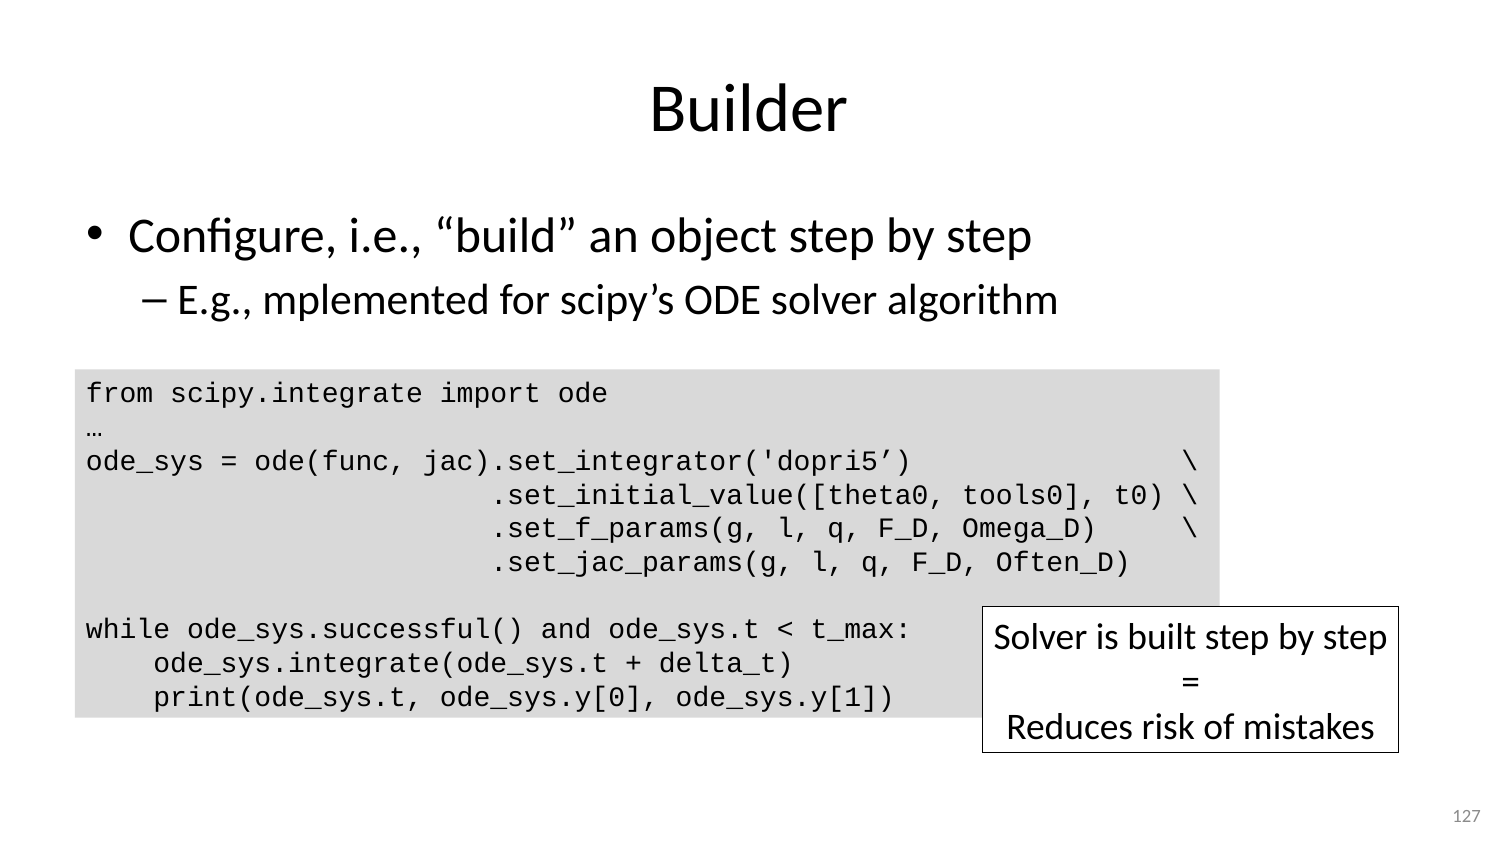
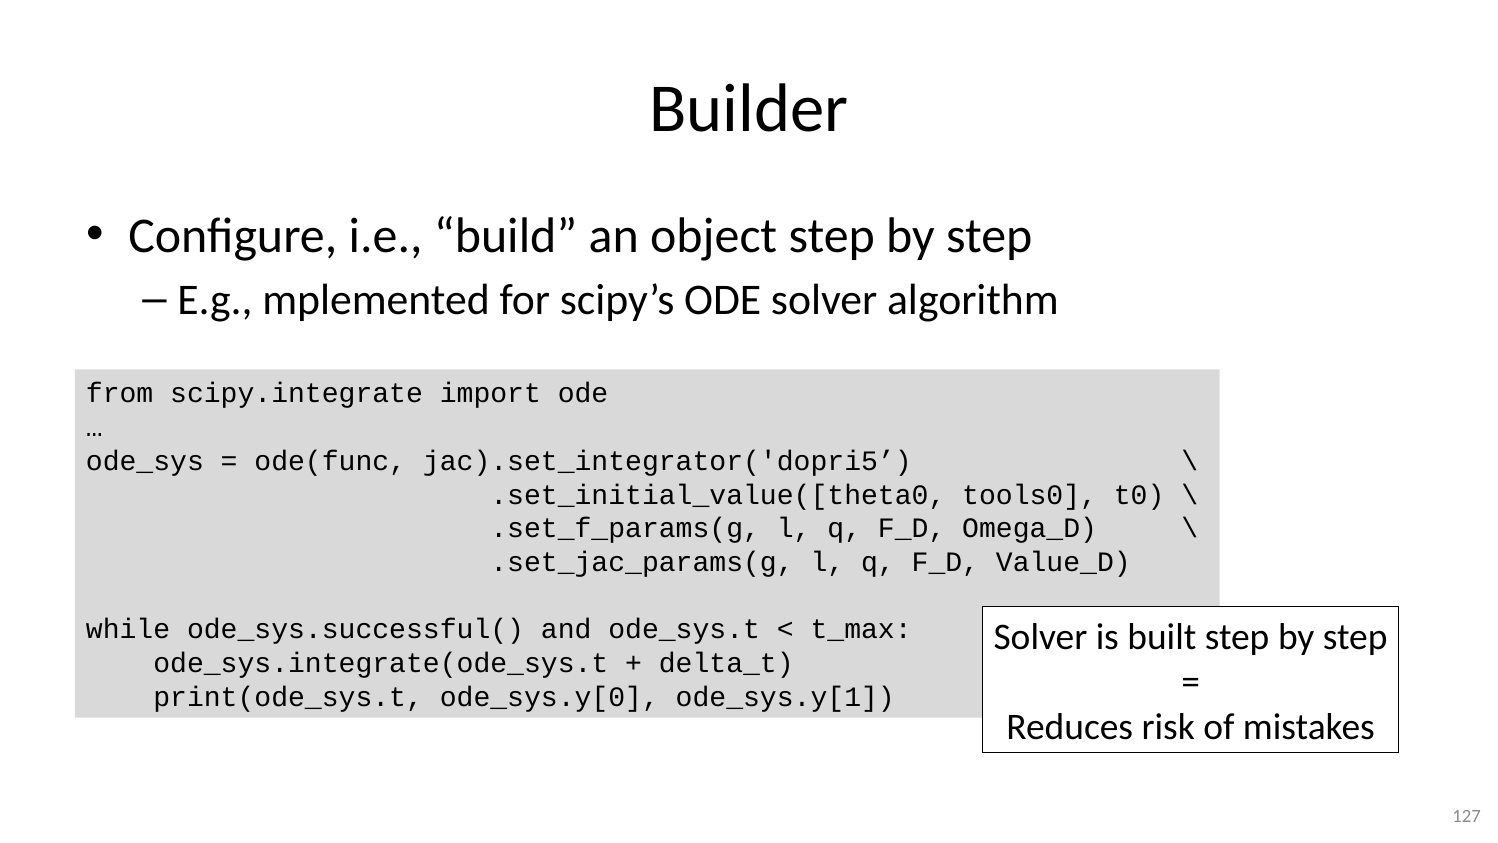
Often_D: Often_D -> Value_D (1063, 562)
